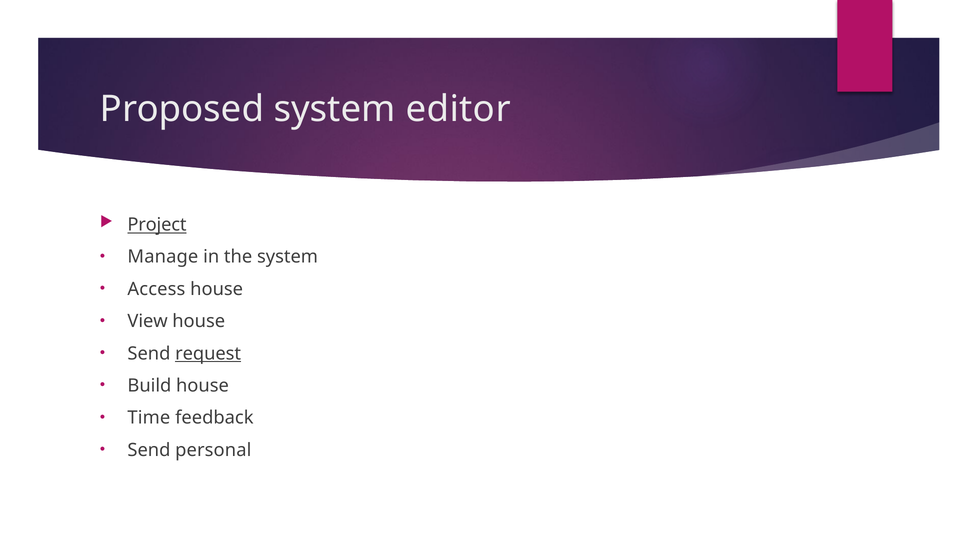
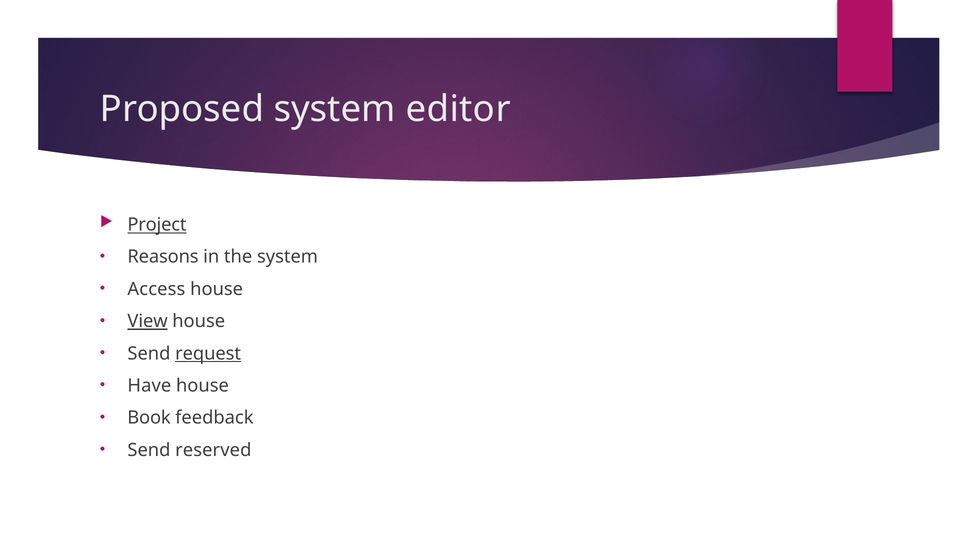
Manage: Manage -> Reasons (163, 257)
View underline: none -> present (148, 321)
Build: Build -> Have (149, 386)
Time: Time -> Book (149, 418)
personal: personal -> reserved (213, 450)
